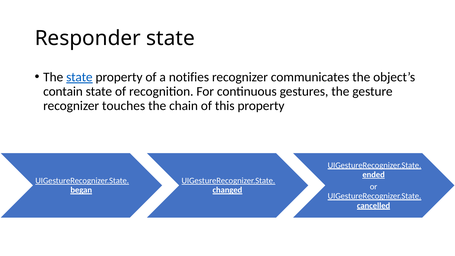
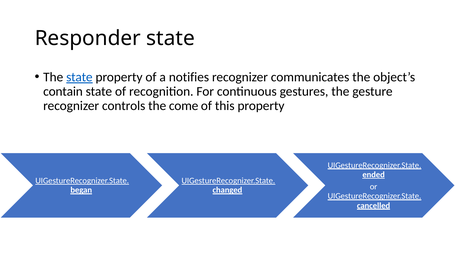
touches: touches -> controls (124, 106)
chain: chain -> come (184, 106)
